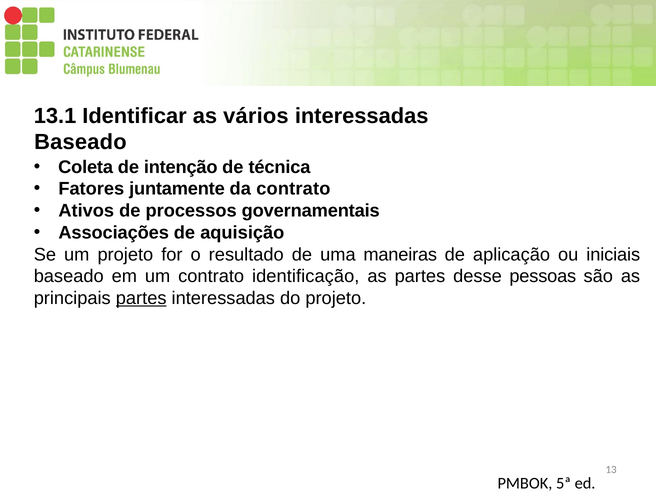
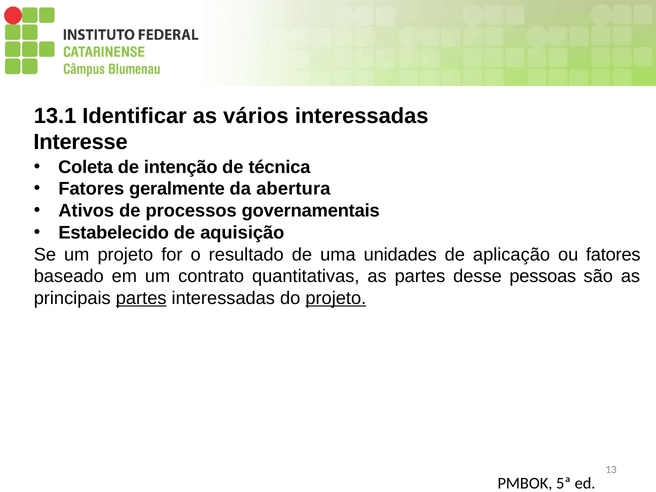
Baseado: Baseado -> Interesse (81, 142)
juntamente: juntamente -> geralmente (177, 189)
da contrato: contrato -> abertura (293, 189)
Associações: Associações -> Estabelecido (114, 233)
maneiras: maneiras -> unidades (400, 255)
ou iniciais: iniciais -> fatores (613, 255)
identificação: identificação -> quantitativas (306, 276)
projeto underline: none -> present (336, 298)
